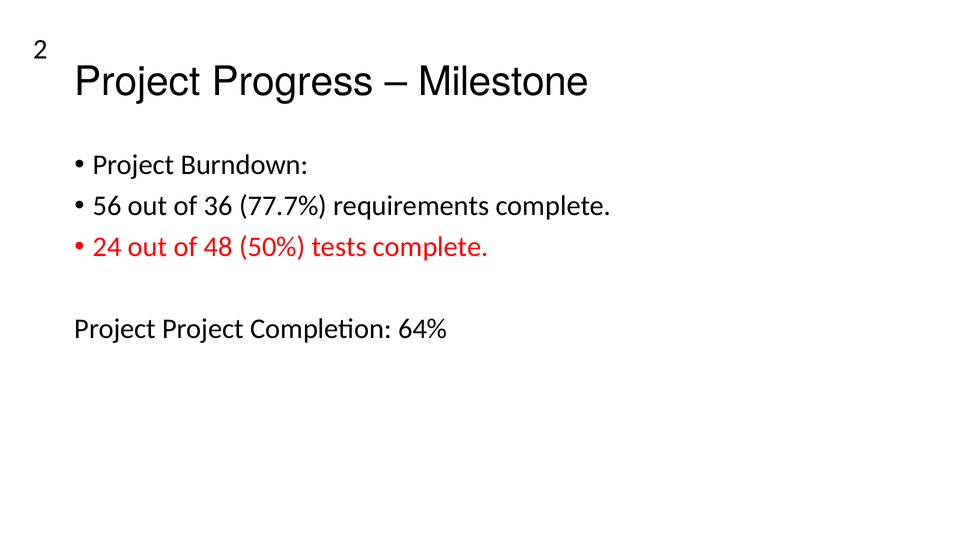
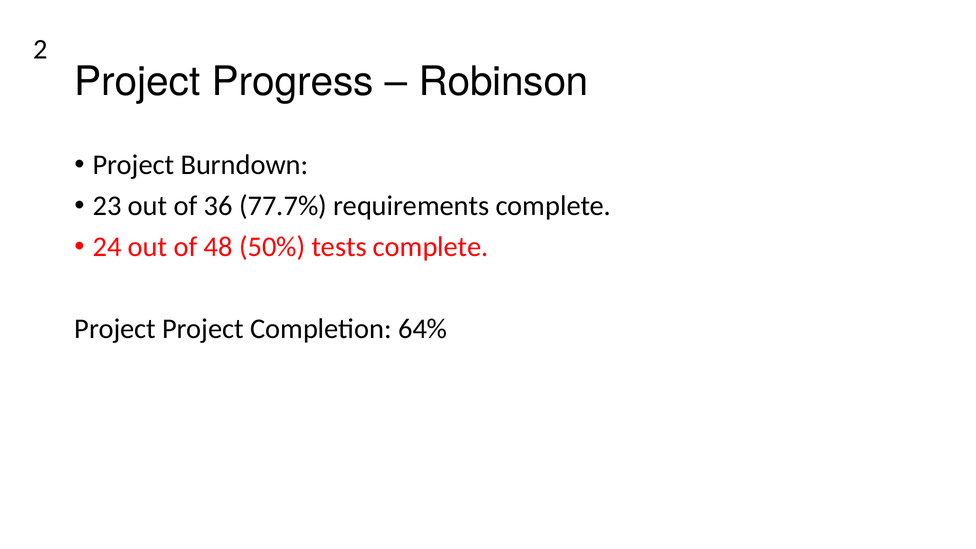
Milestone: Milestone -> Robinson (504, 82)
56: 56 -> 23 (107, 206)
